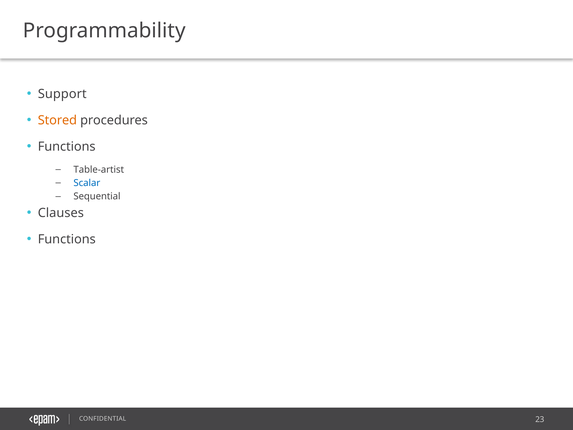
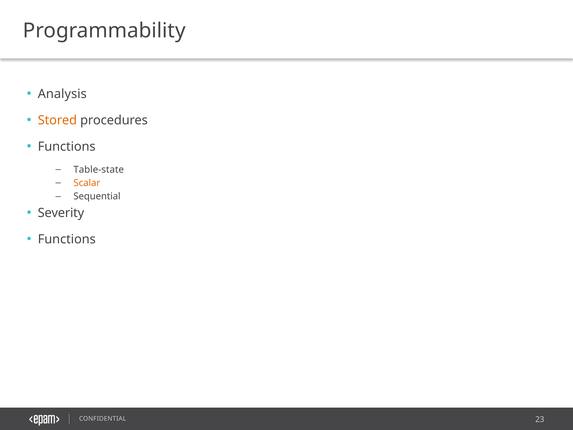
Support: Support -> Analysis (62, 94)
Table-artist: Table-artist -> Table-state (99, 170)
Scalar colour: blue -> orange (87, 183)
Clauses: Clauses -> Severity (61, 213)
